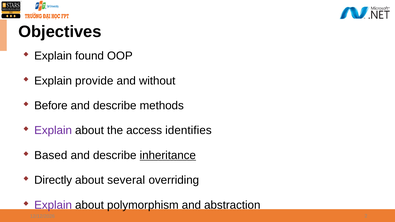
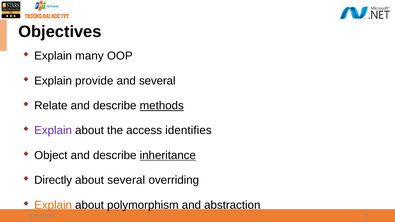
found: found -> many (89, 56)
and without: without -> several (157, 81)
Before: Before -> Relate (51, 106)
methods underline: none -> present (162, 106)
Based: Based -> Object (51, 155)
Explain colour: purple -> orange (53, 205)
